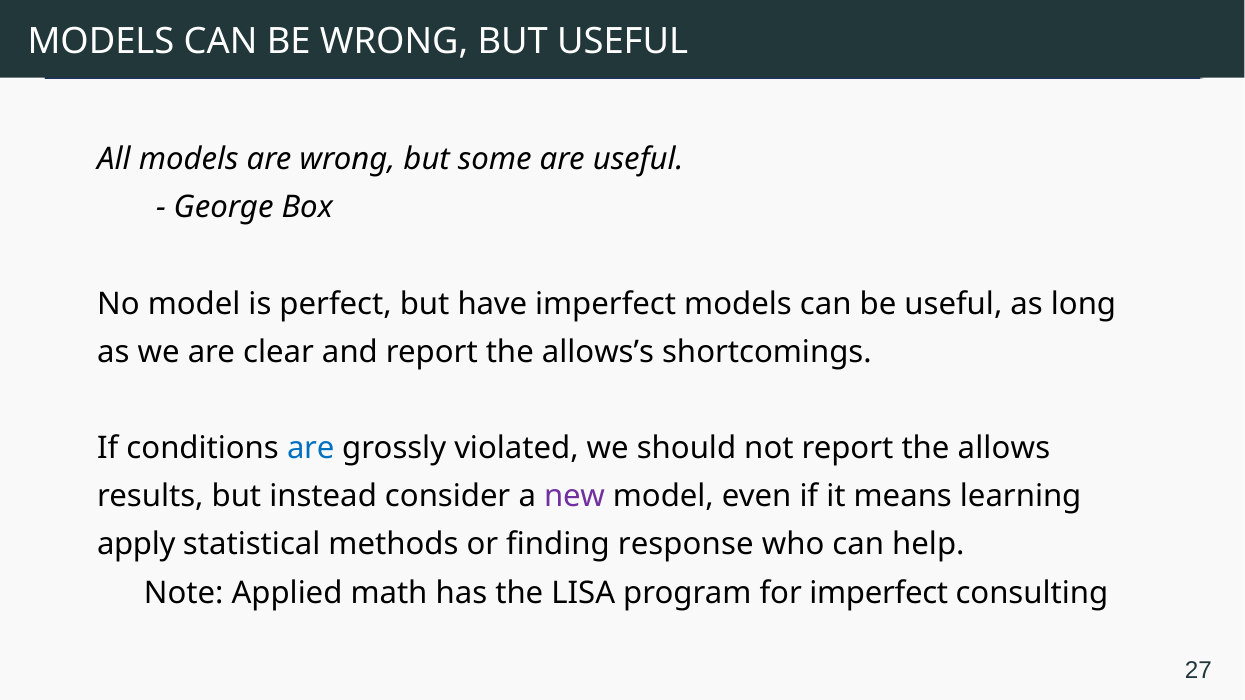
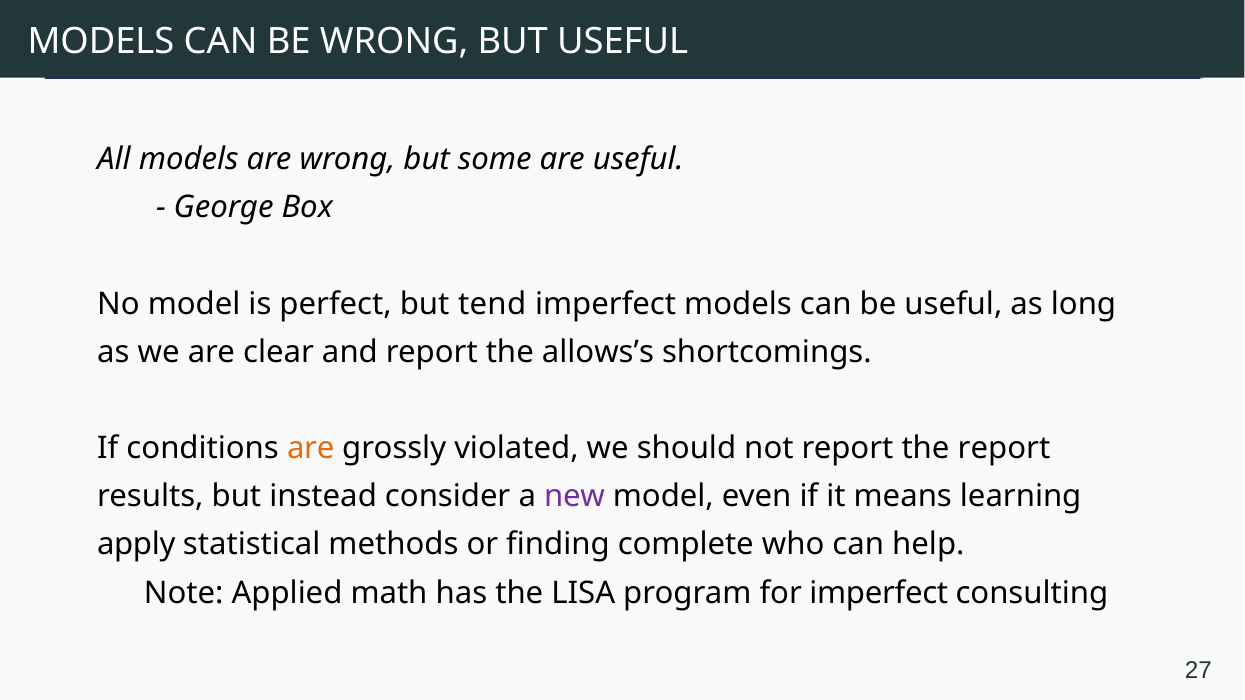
have: have -> tend (492, 304)
are colour: blue -> orange (311, 449)
the allows: allows -> report (1004, 449)
response: response -> complete (686, 545)
